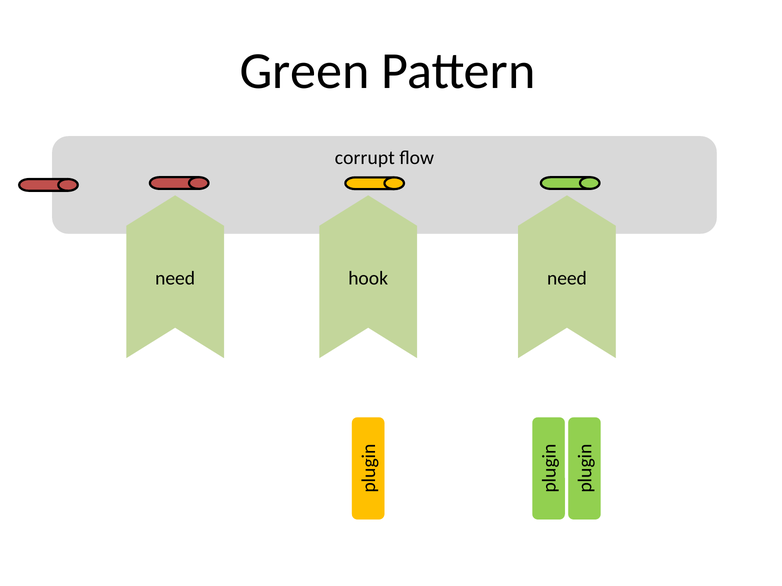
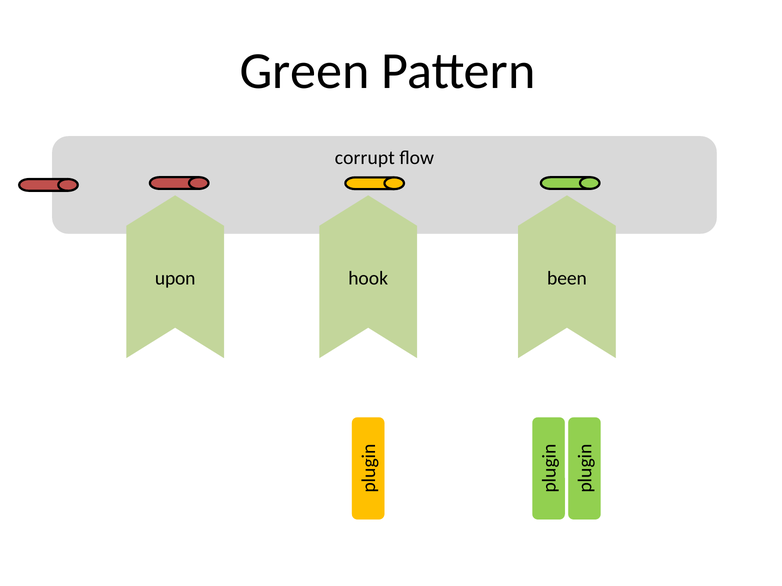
need: need -> upon (175, 278)
hook need: need -> been (567, 278)
